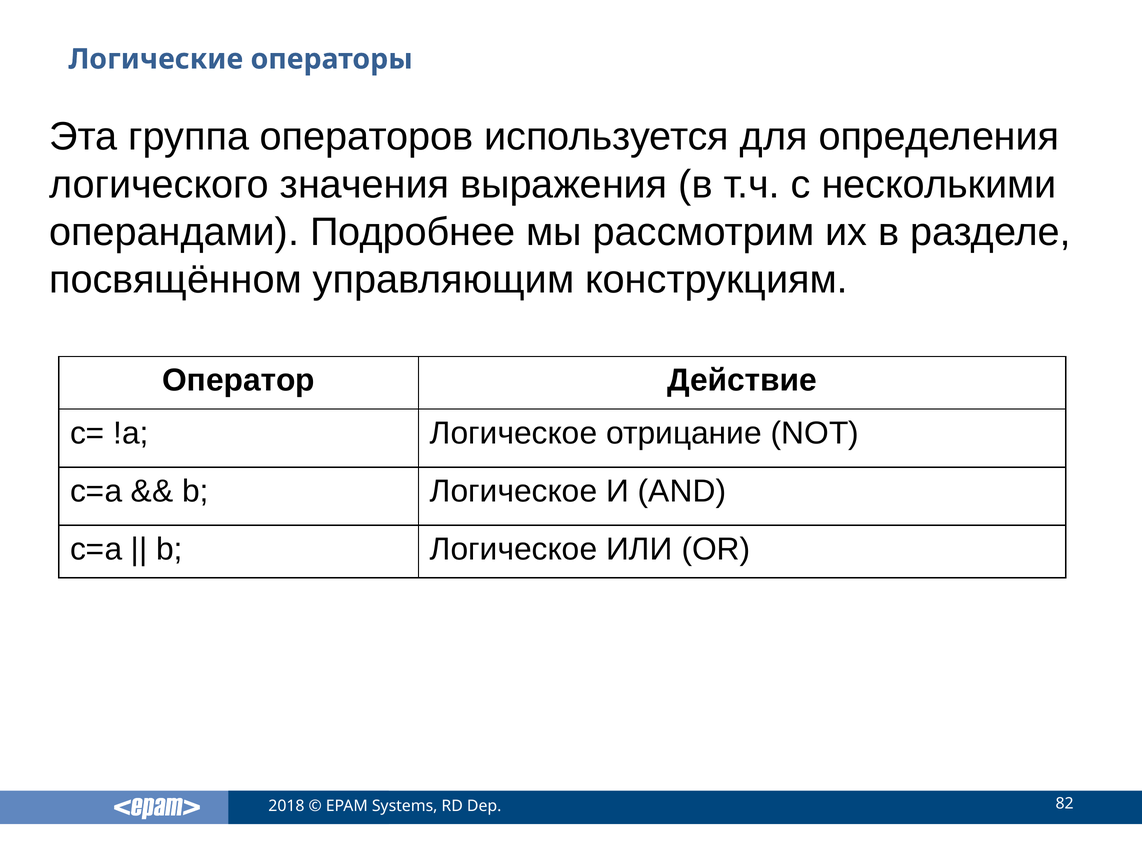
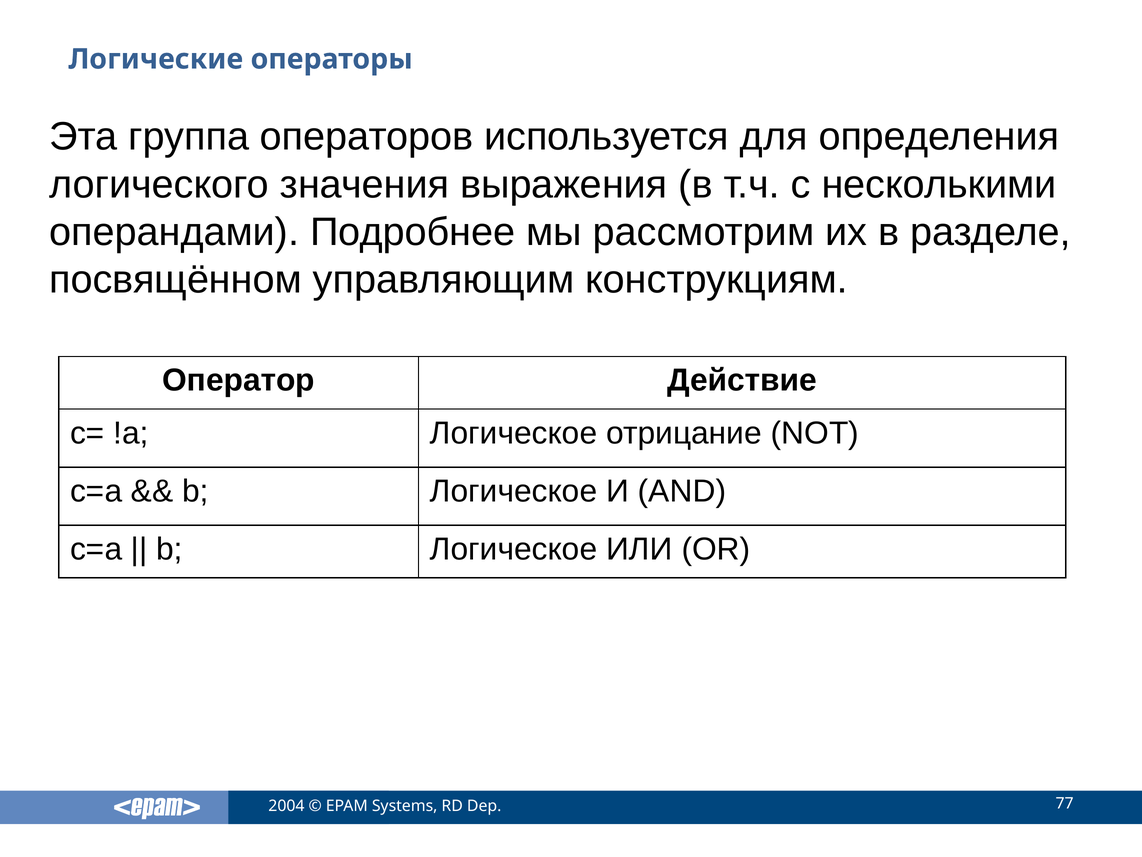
2018: 2018 -> 2004 (286, 805)
82: 82 -> 77 (1065, 803)
